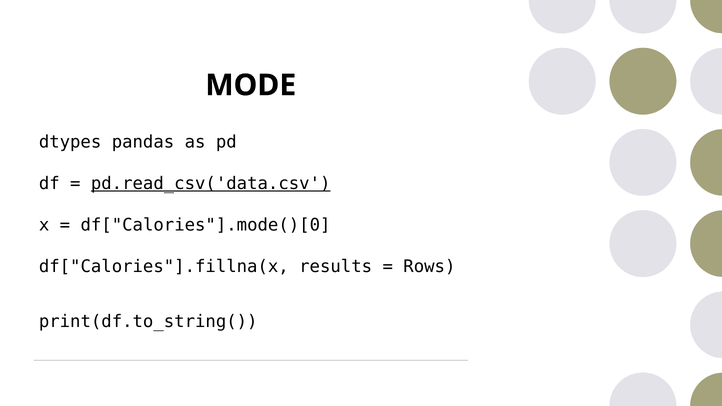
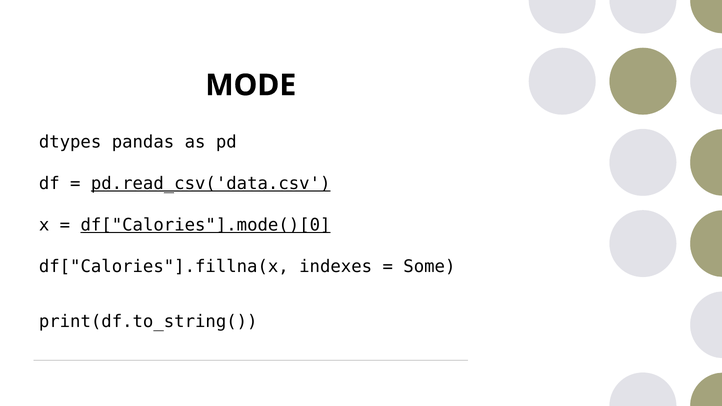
df["Calories"].mode()[0 underline: none -> present (205, 225)
results: results -> indexes (336, 267)
Rows: Rows -> Some (429, 267)
